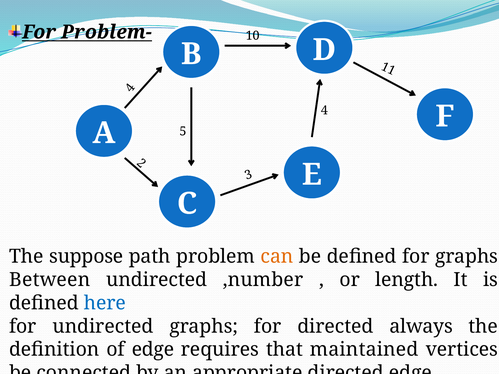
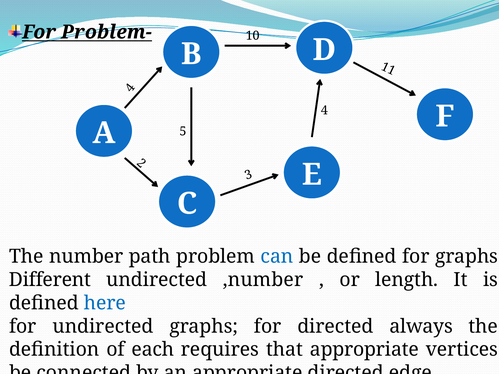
suppose: suppose -> number (86, 257)
can colour: orange -> blue (277, 257)
Between: Between -> Different (50, 280)
of edge: edge -> each (153, 350)
that maintained: maintained -> appropriate (364, 350)
